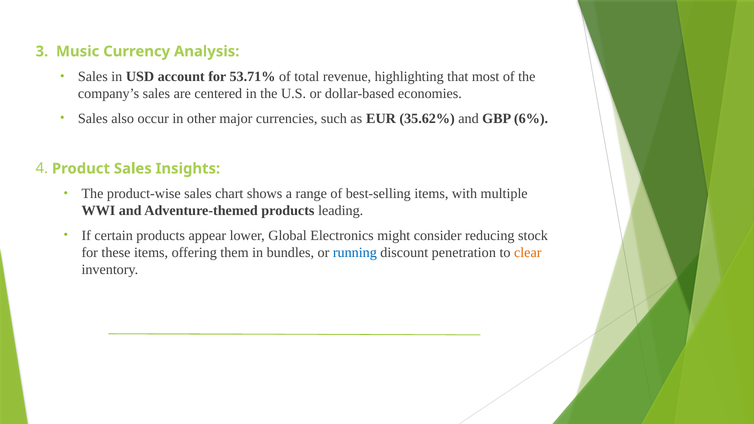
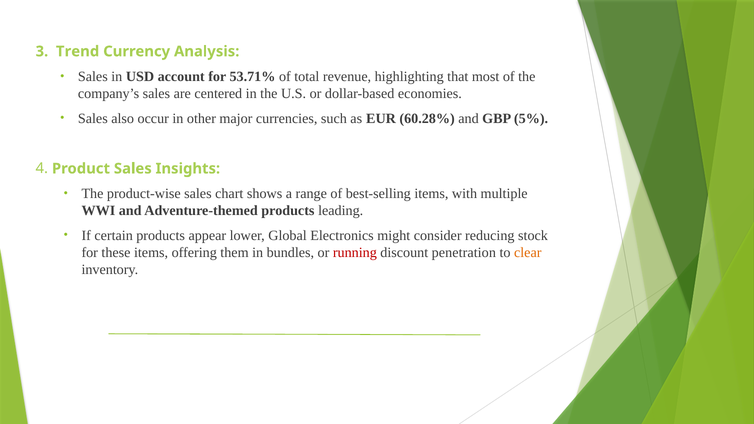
Music: Music -> Trend (78, 51)
35.62%: 35.62% -> 60.28% (427, 118)
6%: 6% -> 5% (531, 118)
running colour: blue -> red (355, 253)
